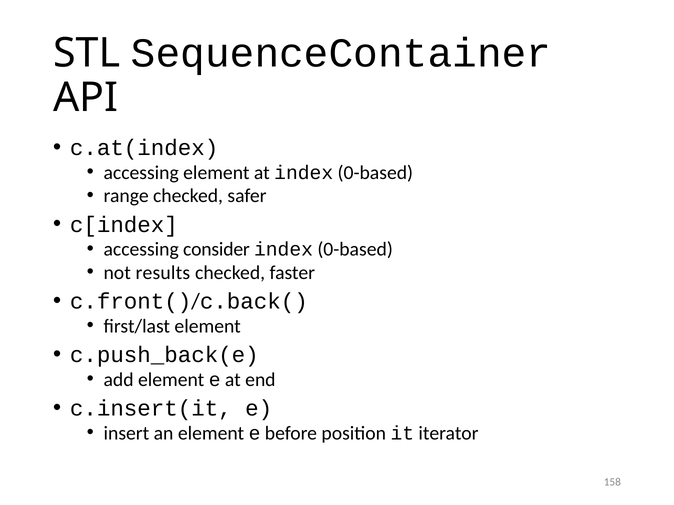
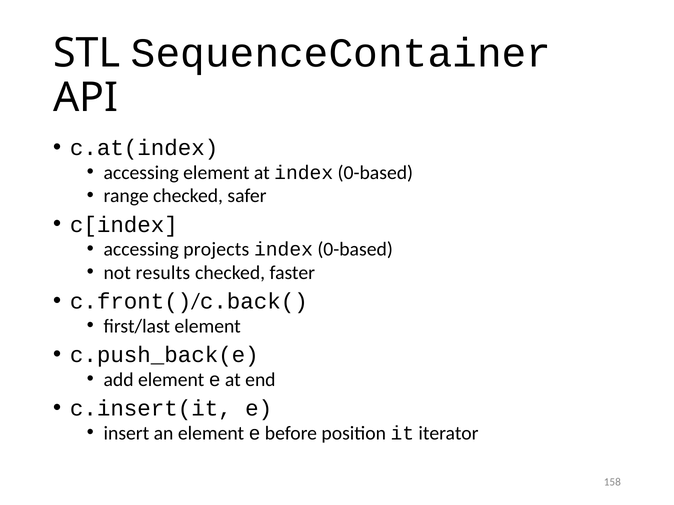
consider: consider -> projects (216, 250)
